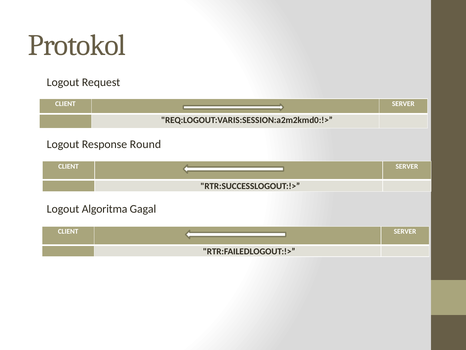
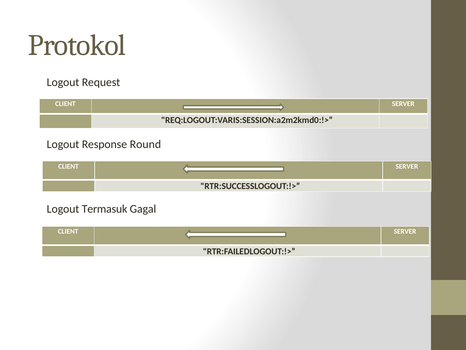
Algoritma: Algoritma -> Termasuk (105, 209)
